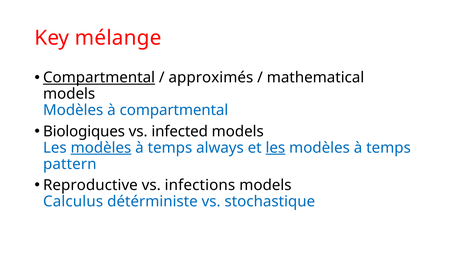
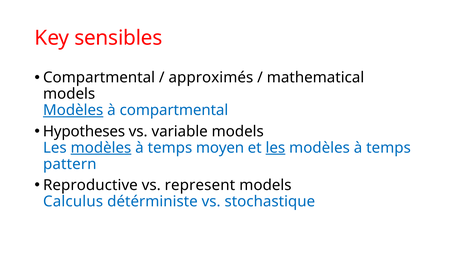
mélange: mélange -> sensibles (118, 38)
Compartmental underline: present -> none (99, 78)
Modèles underline: none -> present (73, 110)
Biologiques: Biologiques -> Hypotheses (84, 131)
infected: infected -> variable (180, 131)
always: always -> moyen (220, 148)
infections: infections -> represent (200, 185)
